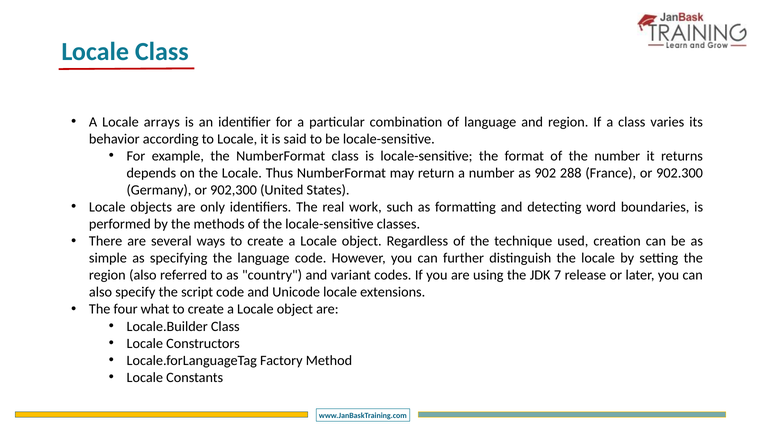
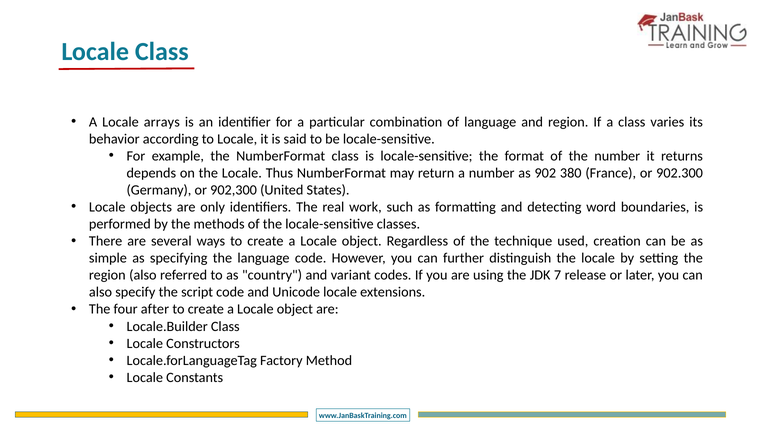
288: 288 -> 380 (571, 173)
what: what -> after (155, 310)
